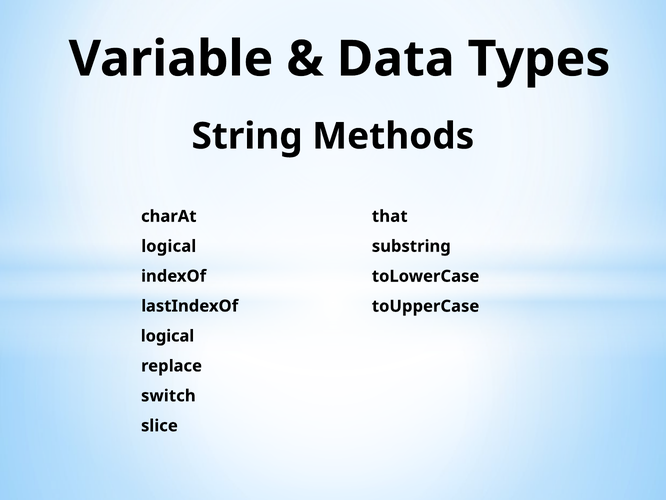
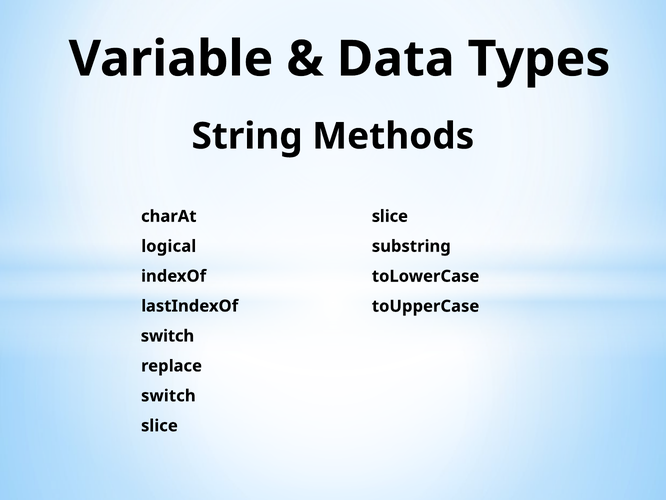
that: that -> slice (390, 216)
logical: logical -> switch (167, 336)
